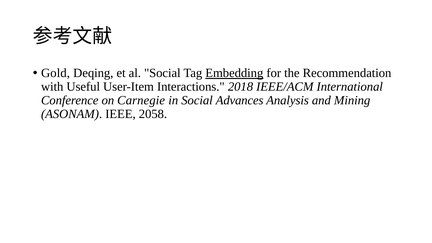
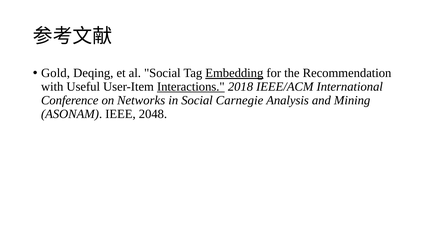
Interactions underline: none -> present (191, 87)
Carnegie: Carnegie -> Networks (141, 100)
Advances: Advances -> Carnegie (240, 100)
2058: 2058 -> 2048 (153, 114)
